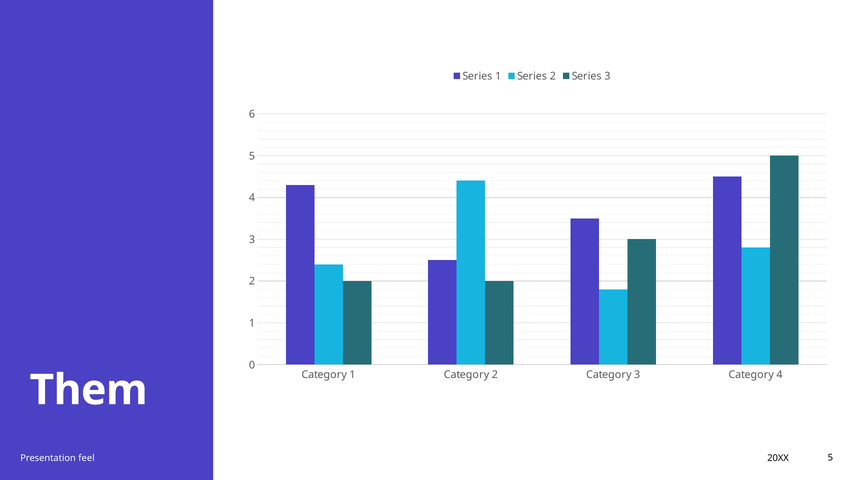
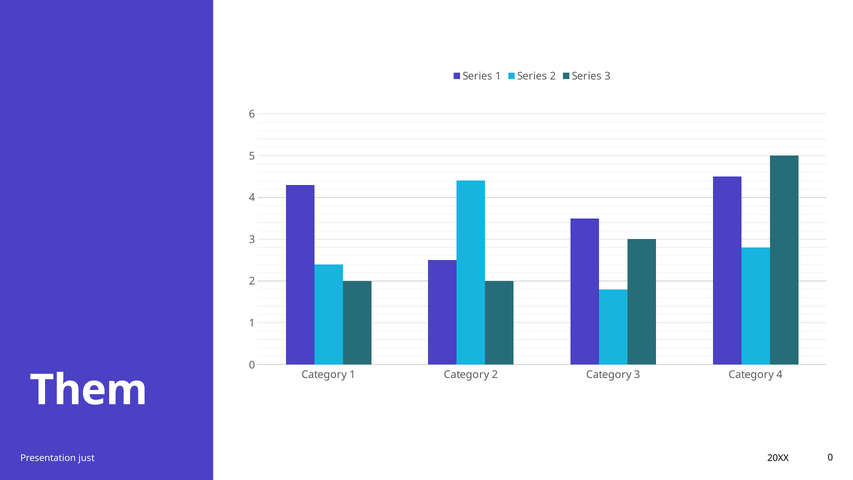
20XX 5: 5 -> 0 (830, 457)
feel: feel -> just (87, 458)
